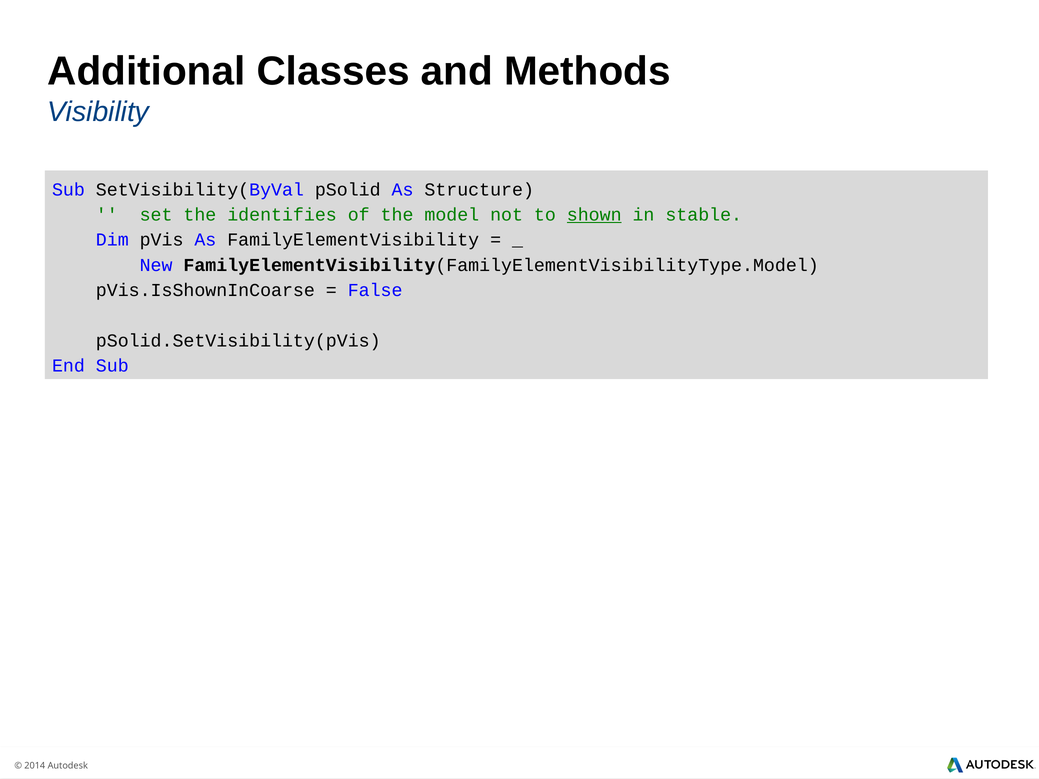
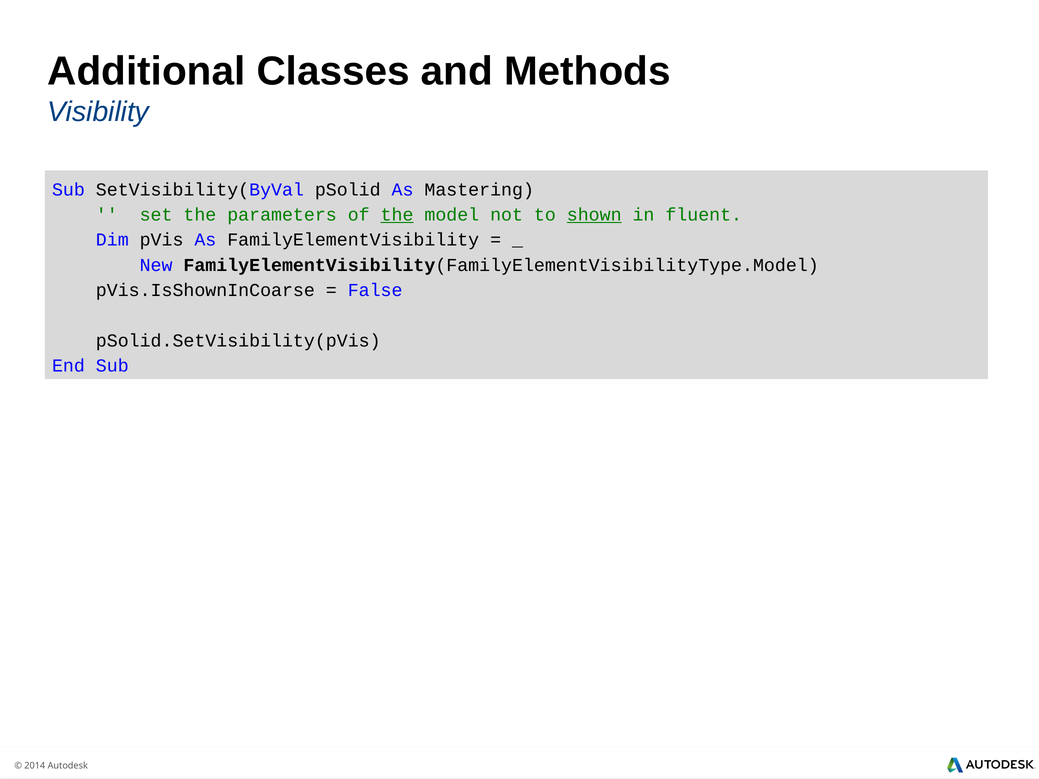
Structure: Structure -> Mastering (479, 190)
identifies: identifies -> parameters (282, 215)
the underline: none -> present (397, 215)
stable: stable -> fluent (704, 215)
